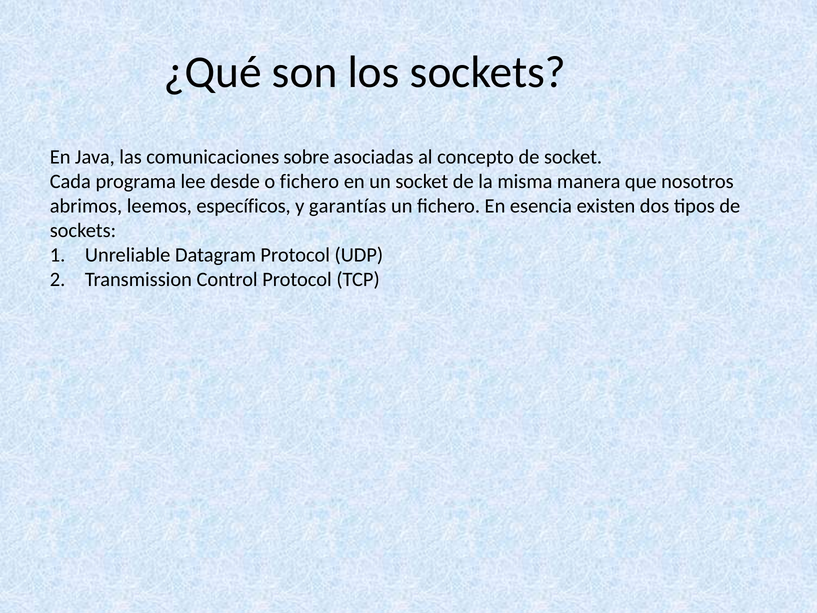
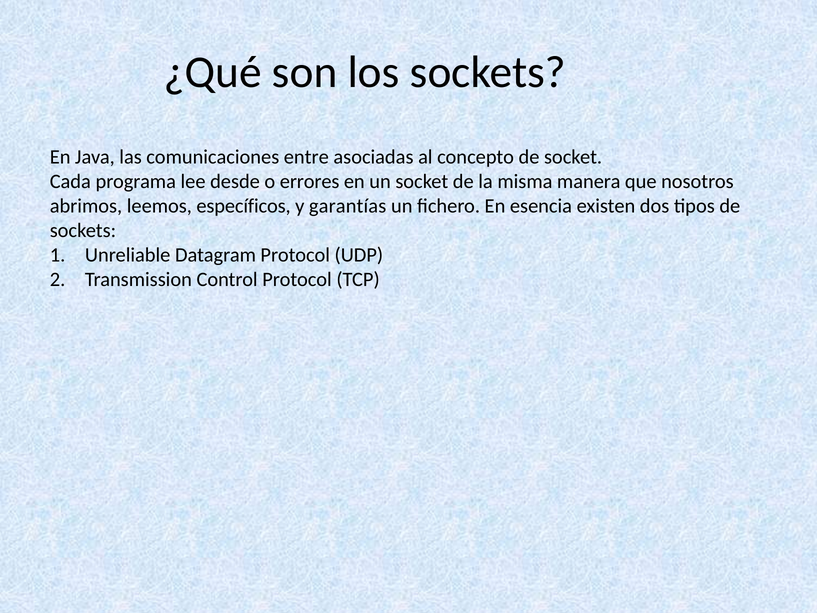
sobre: sobre -> entre (306, 157)
o fichero: fichero -> errores (310, 181)
